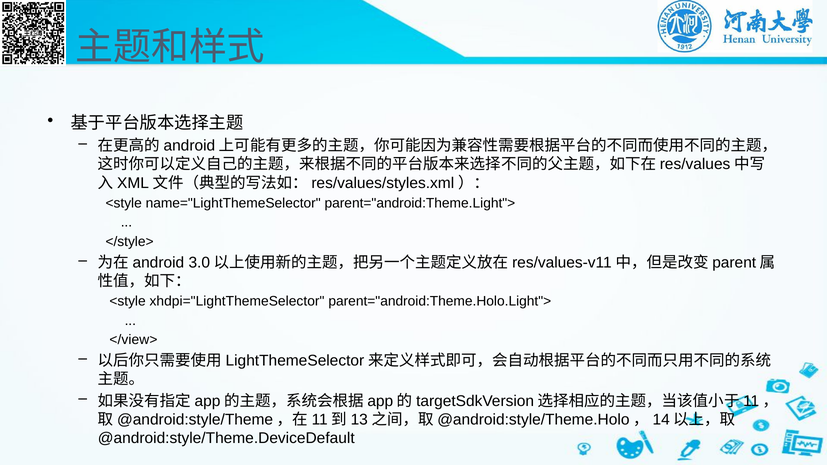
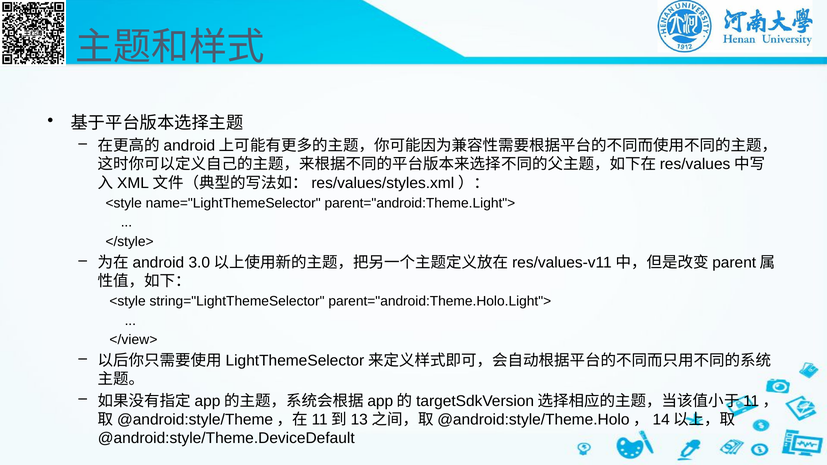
xhdpi="LightThemeSelector: xhdpi="LightThemeSelector -> string="LightThemeSelector (237, 301)
